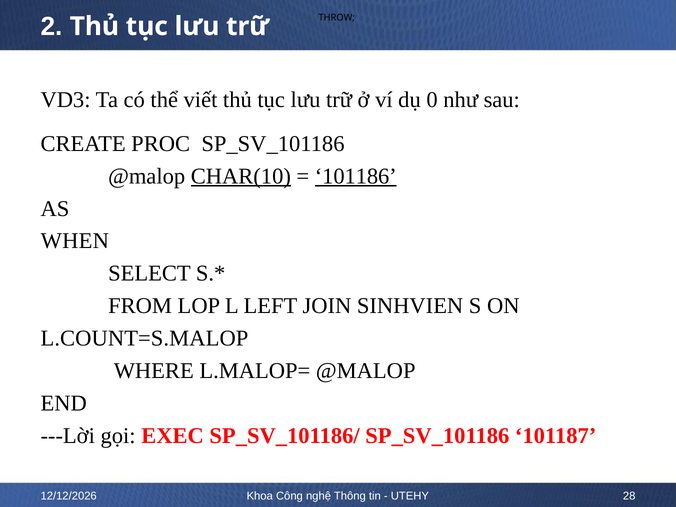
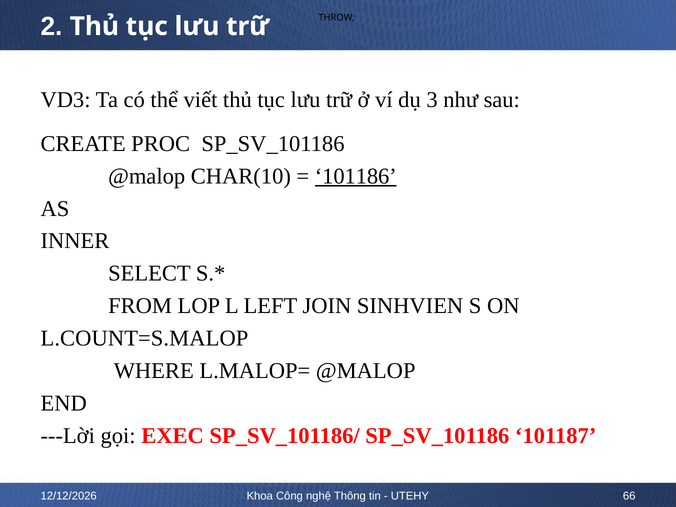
0: 0 -> 3 (432, 100)
CHAR(10 underline: present -> none (241, 176)
WHEN: WHEN -> INNER (75, 241)
28: 28 -> 66 (629, 496)
